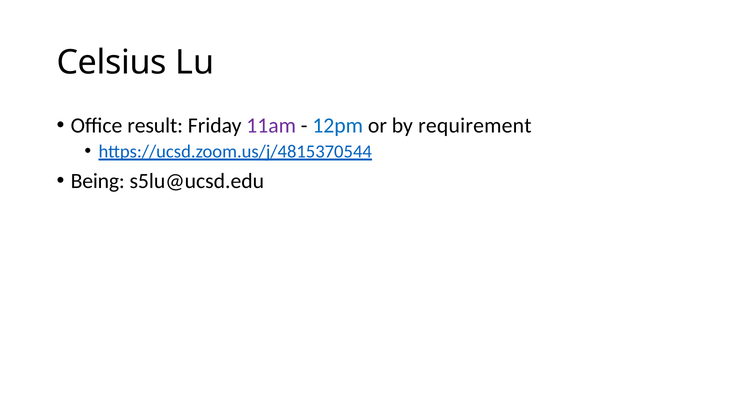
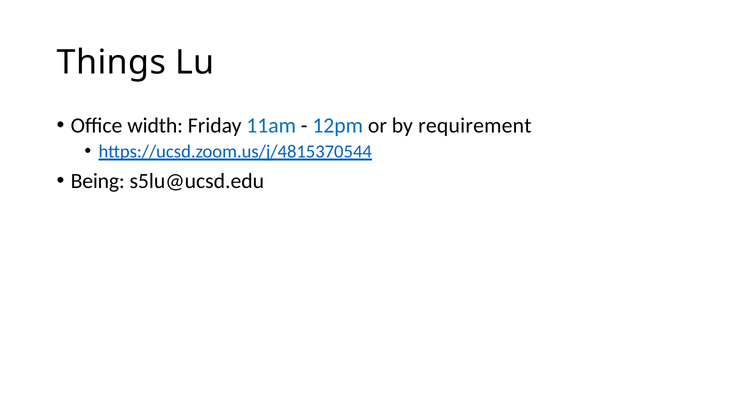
Celsius: Celsius -> Things (111, 62)
result: result -> width (155, 126)
11am colour: purple -> blue (271, 126)
